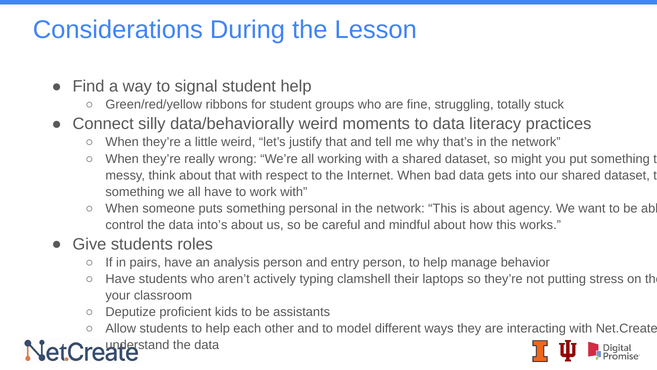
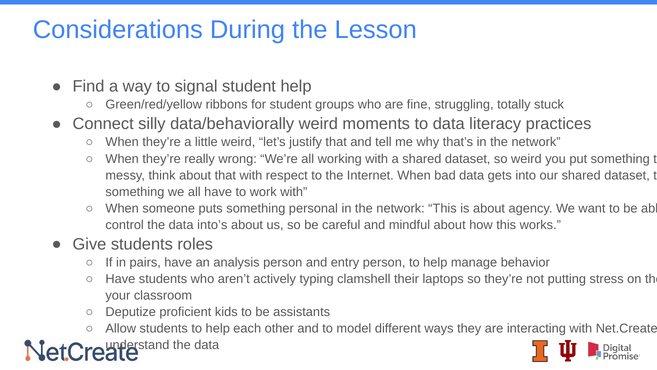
so might: might -> weird (526, 159)
